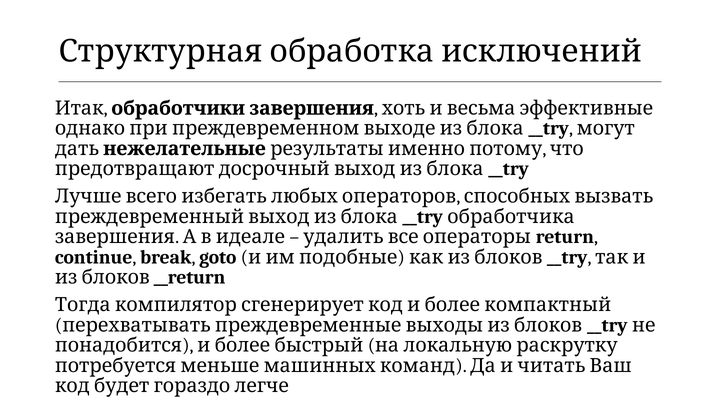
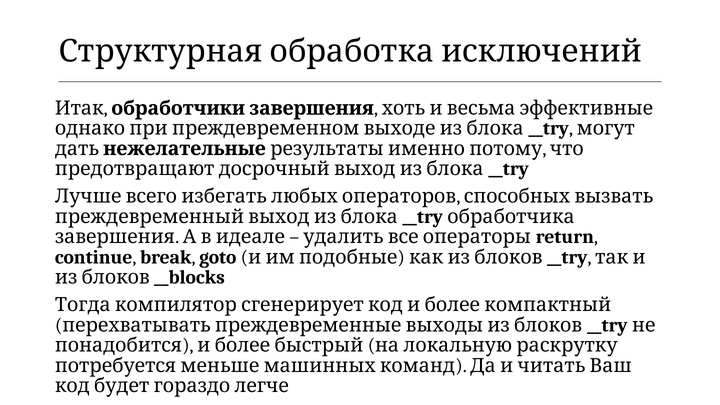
__return: __return -> __blocks (189, 277)
